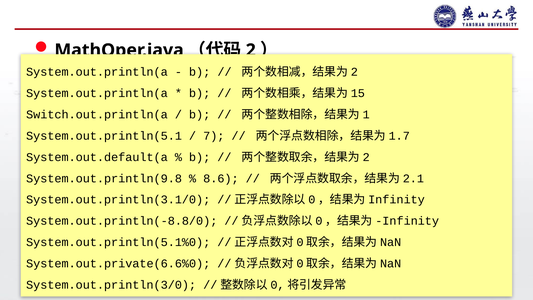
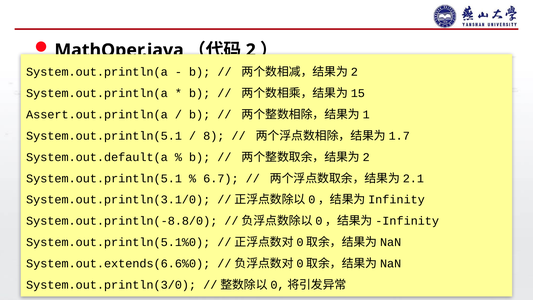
Switch.out.println(a: Switch.out.println(a -> Assert.out.println(a (97, 114)
7: 7 -> 8 (214, 136)
System.out.println(9.8: System.out.println(9.8 -> System.out.println(5.1 (104, 178)
8.6: 8.6 -> 6.7 (221, 178)
System.out.private(6.6%0: System.out.private(6.6%0 -> System.out.extends(6.6%0 (118, 264)
